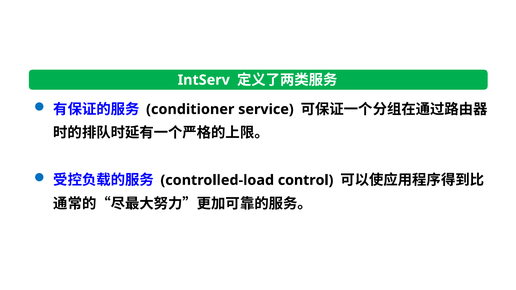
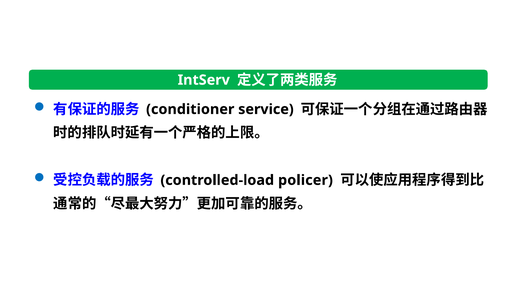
control: control -> policer (305, 180)
